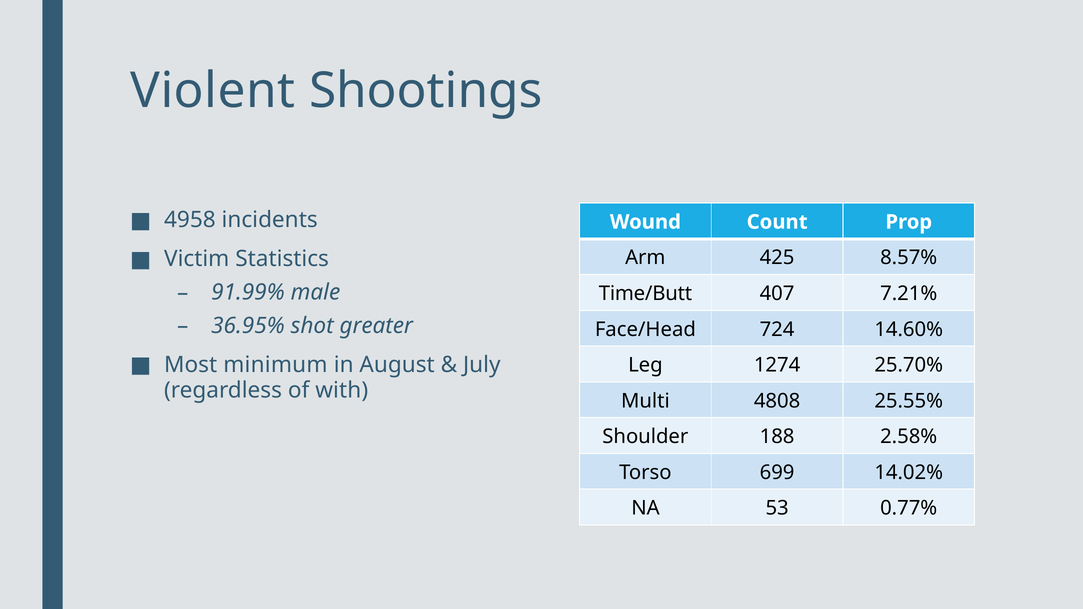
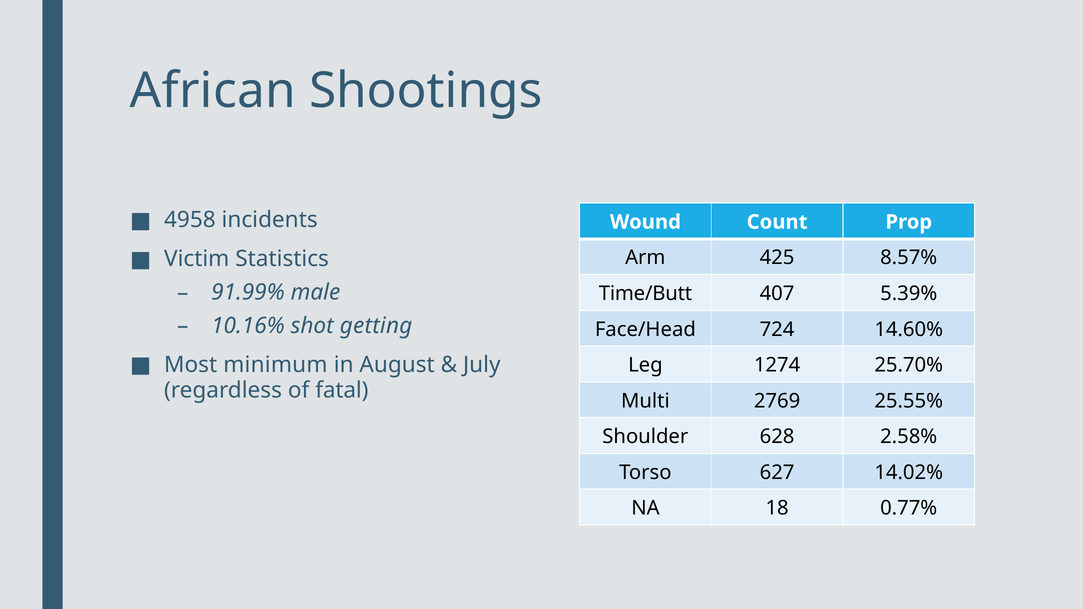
Violent: Violent -> African (213, 91)
7.21%: 7.21% -> 5.39% (909, 294)
36.95%: 36.95% -> 10.16% (248, 326)
greater: greater -> getting (376, 326)
with: with -> fatal (342, 390)
4808: 4808 -> 2769 (777, 401)
188: 188 -> 628 (777, 437)
699: 699 -> 627 (777, 473)
53: 53 -> 18 (777, 508)
